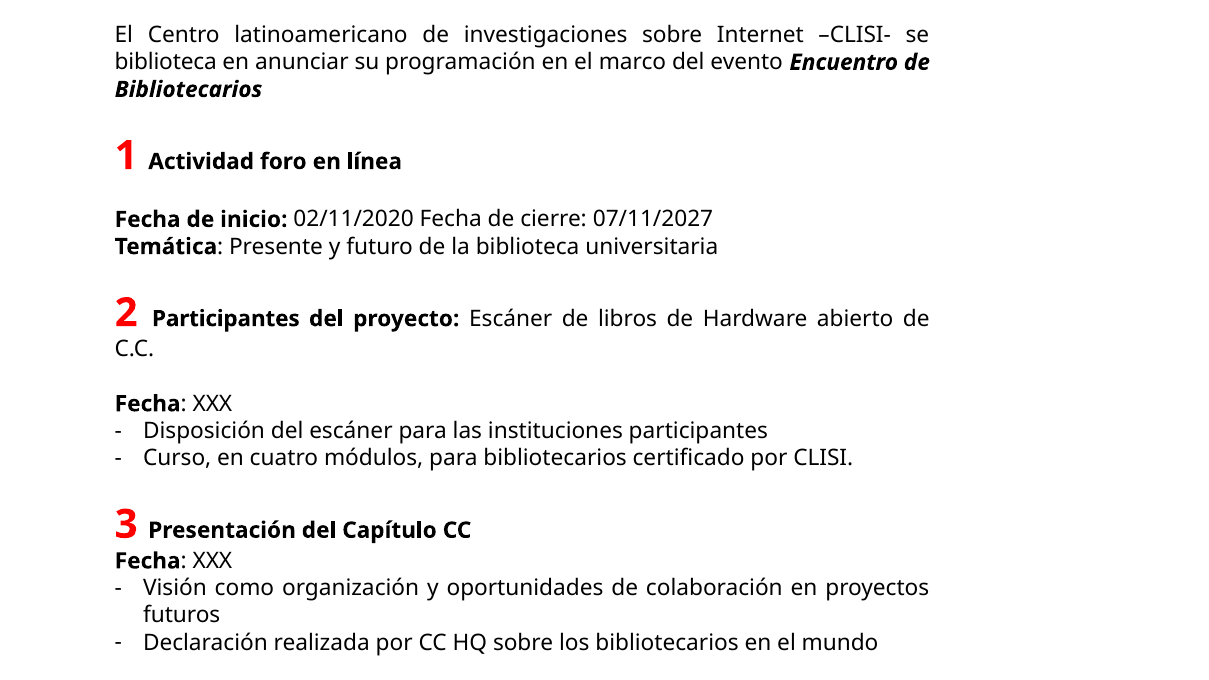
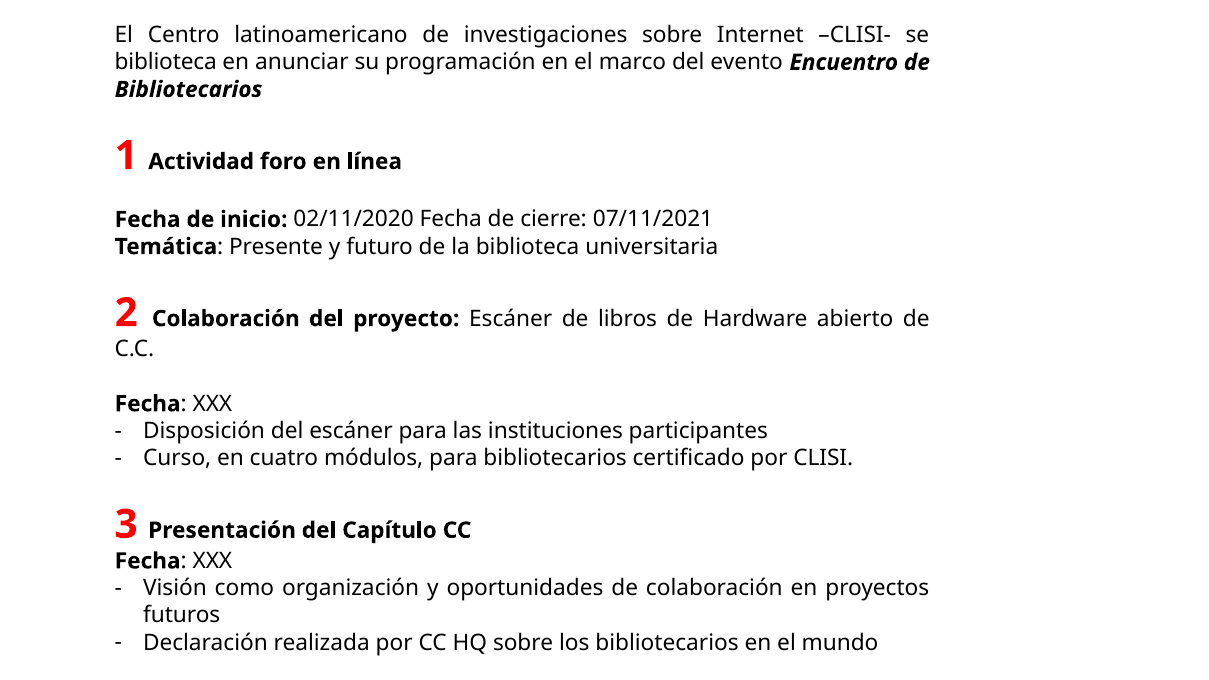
07/11/2027: 07/11/2027 -> 07/11/2021 (653, 219)
2 Participantes: Participantes -> Colaboración (226, 319)
